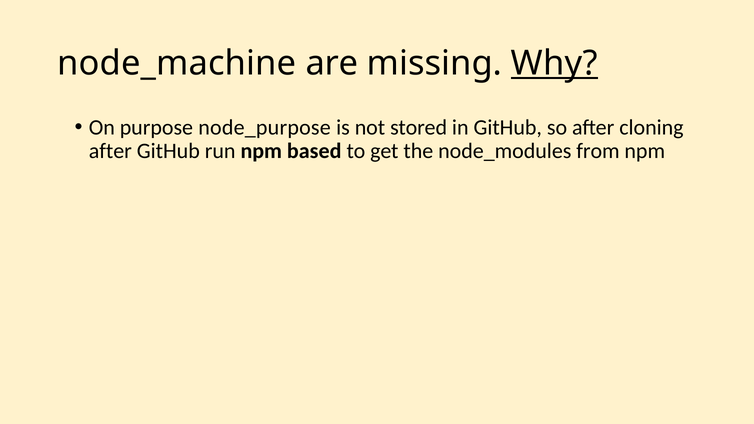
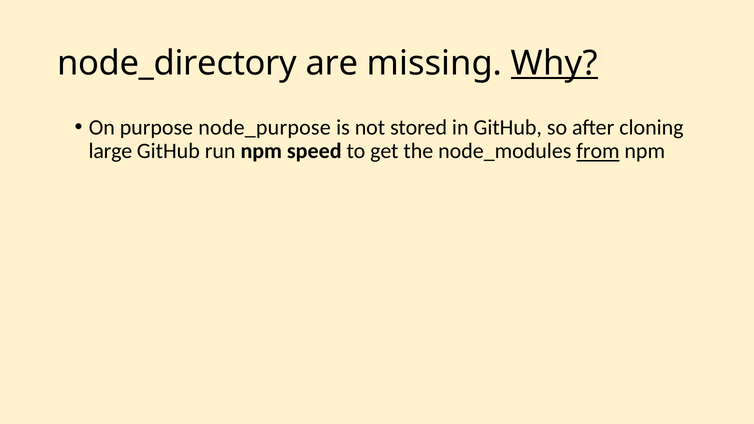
node_machine: node_machine -> node_directory (177, 63)
after: after -> large (110, 151)
based: based -> speed (314, 151)
from underline: none -> present (598, 151)
